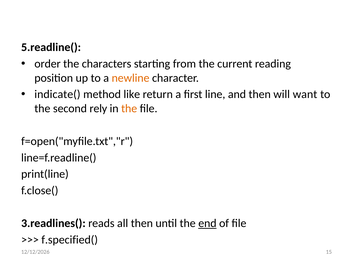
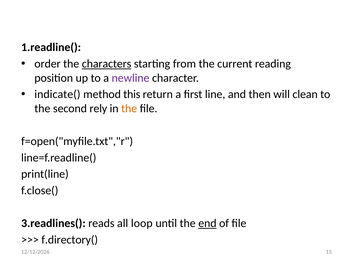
5.readline(: 5.readline( -> 1.readline( (51, 48)
characters underline: none -> present (107, 64)
newline colour: orange -> purple (131, 78)
like: like -> this (132, 95)
want: want -> clean (305, 95)
all then: then -> loop (142, 224)
f.specified(: f.specified( -> f.directory( (70, 240)
